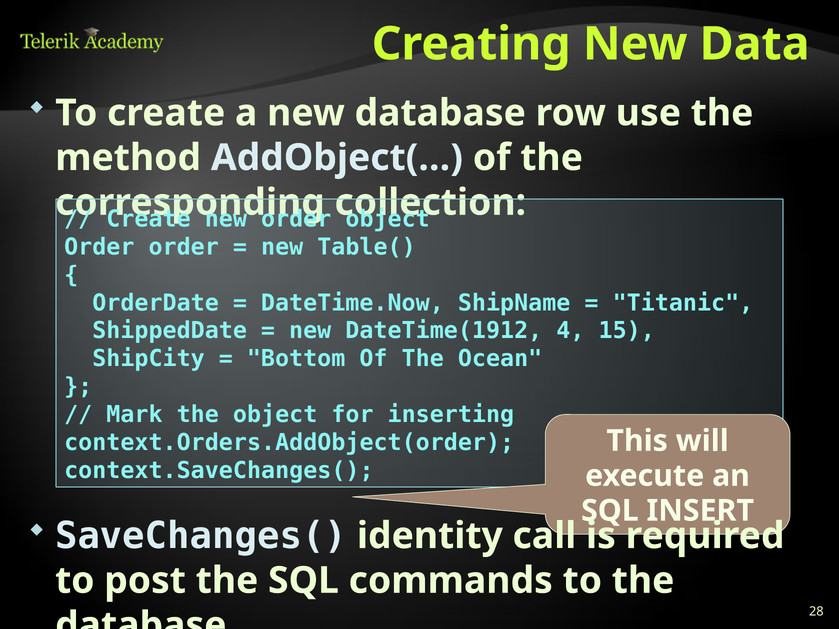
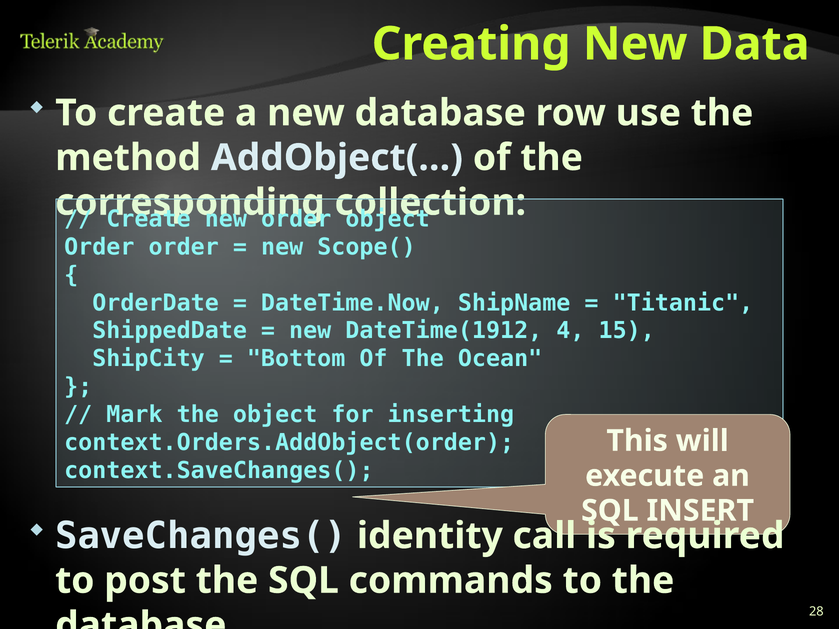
Table(: Table( -> Scope( (366, 247)
